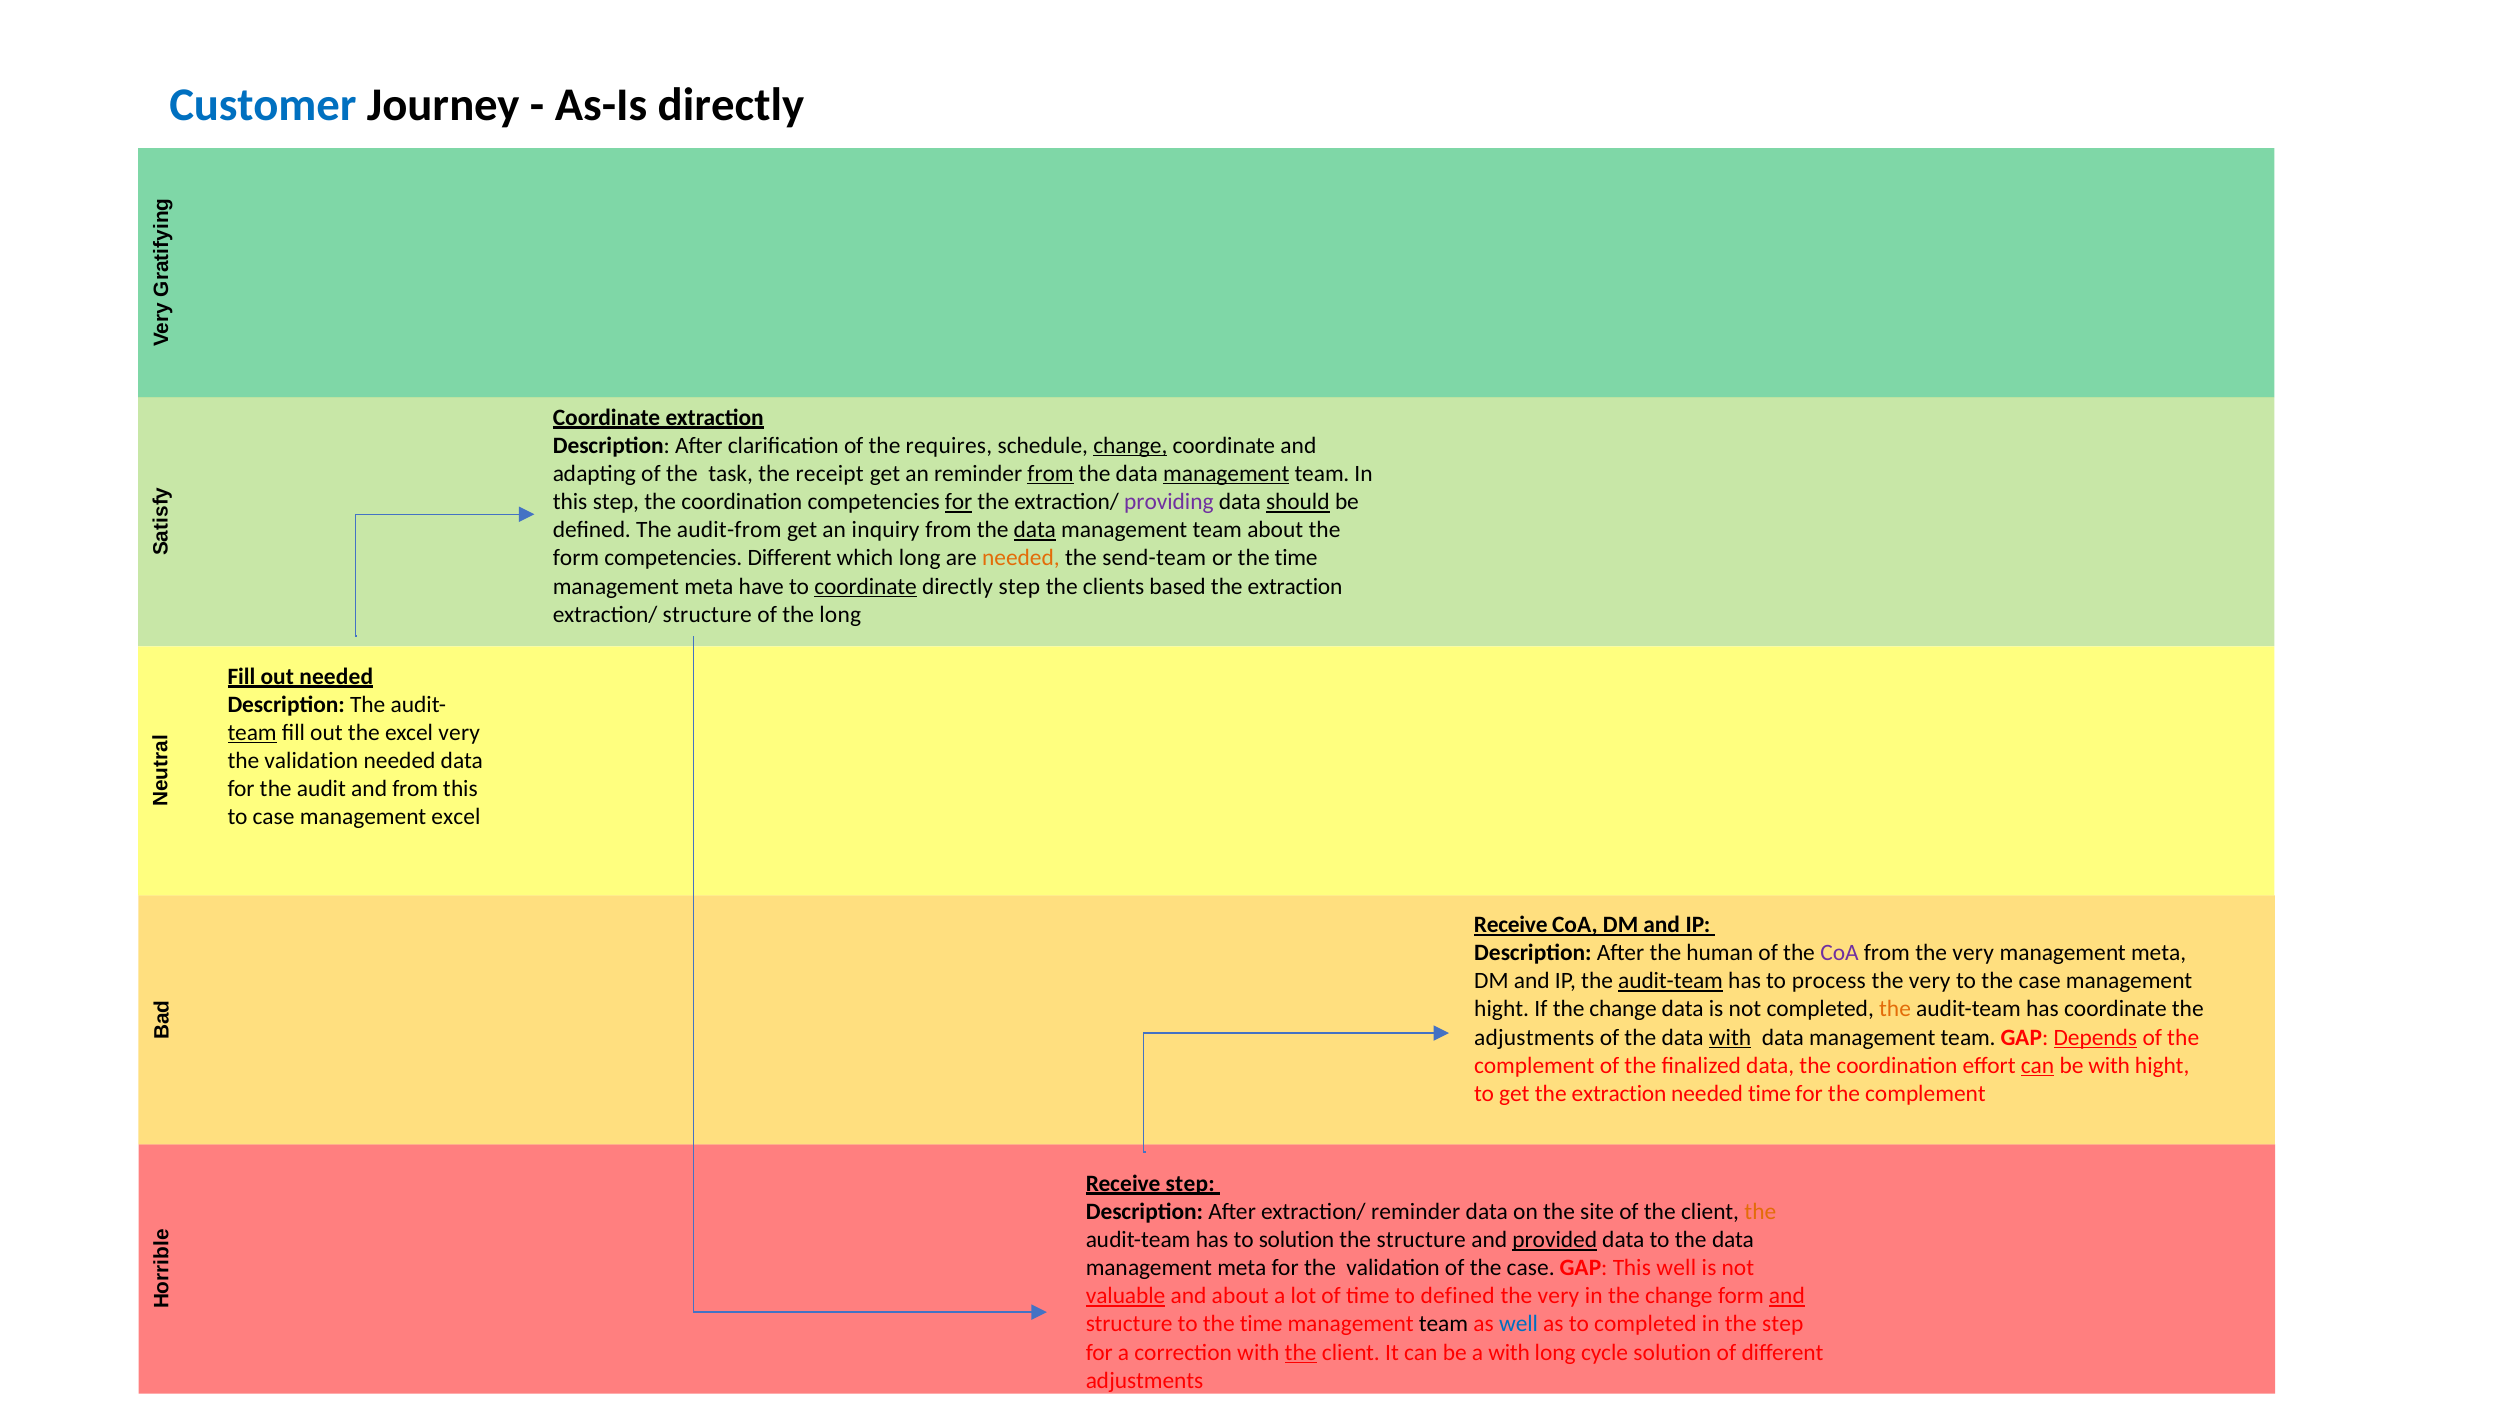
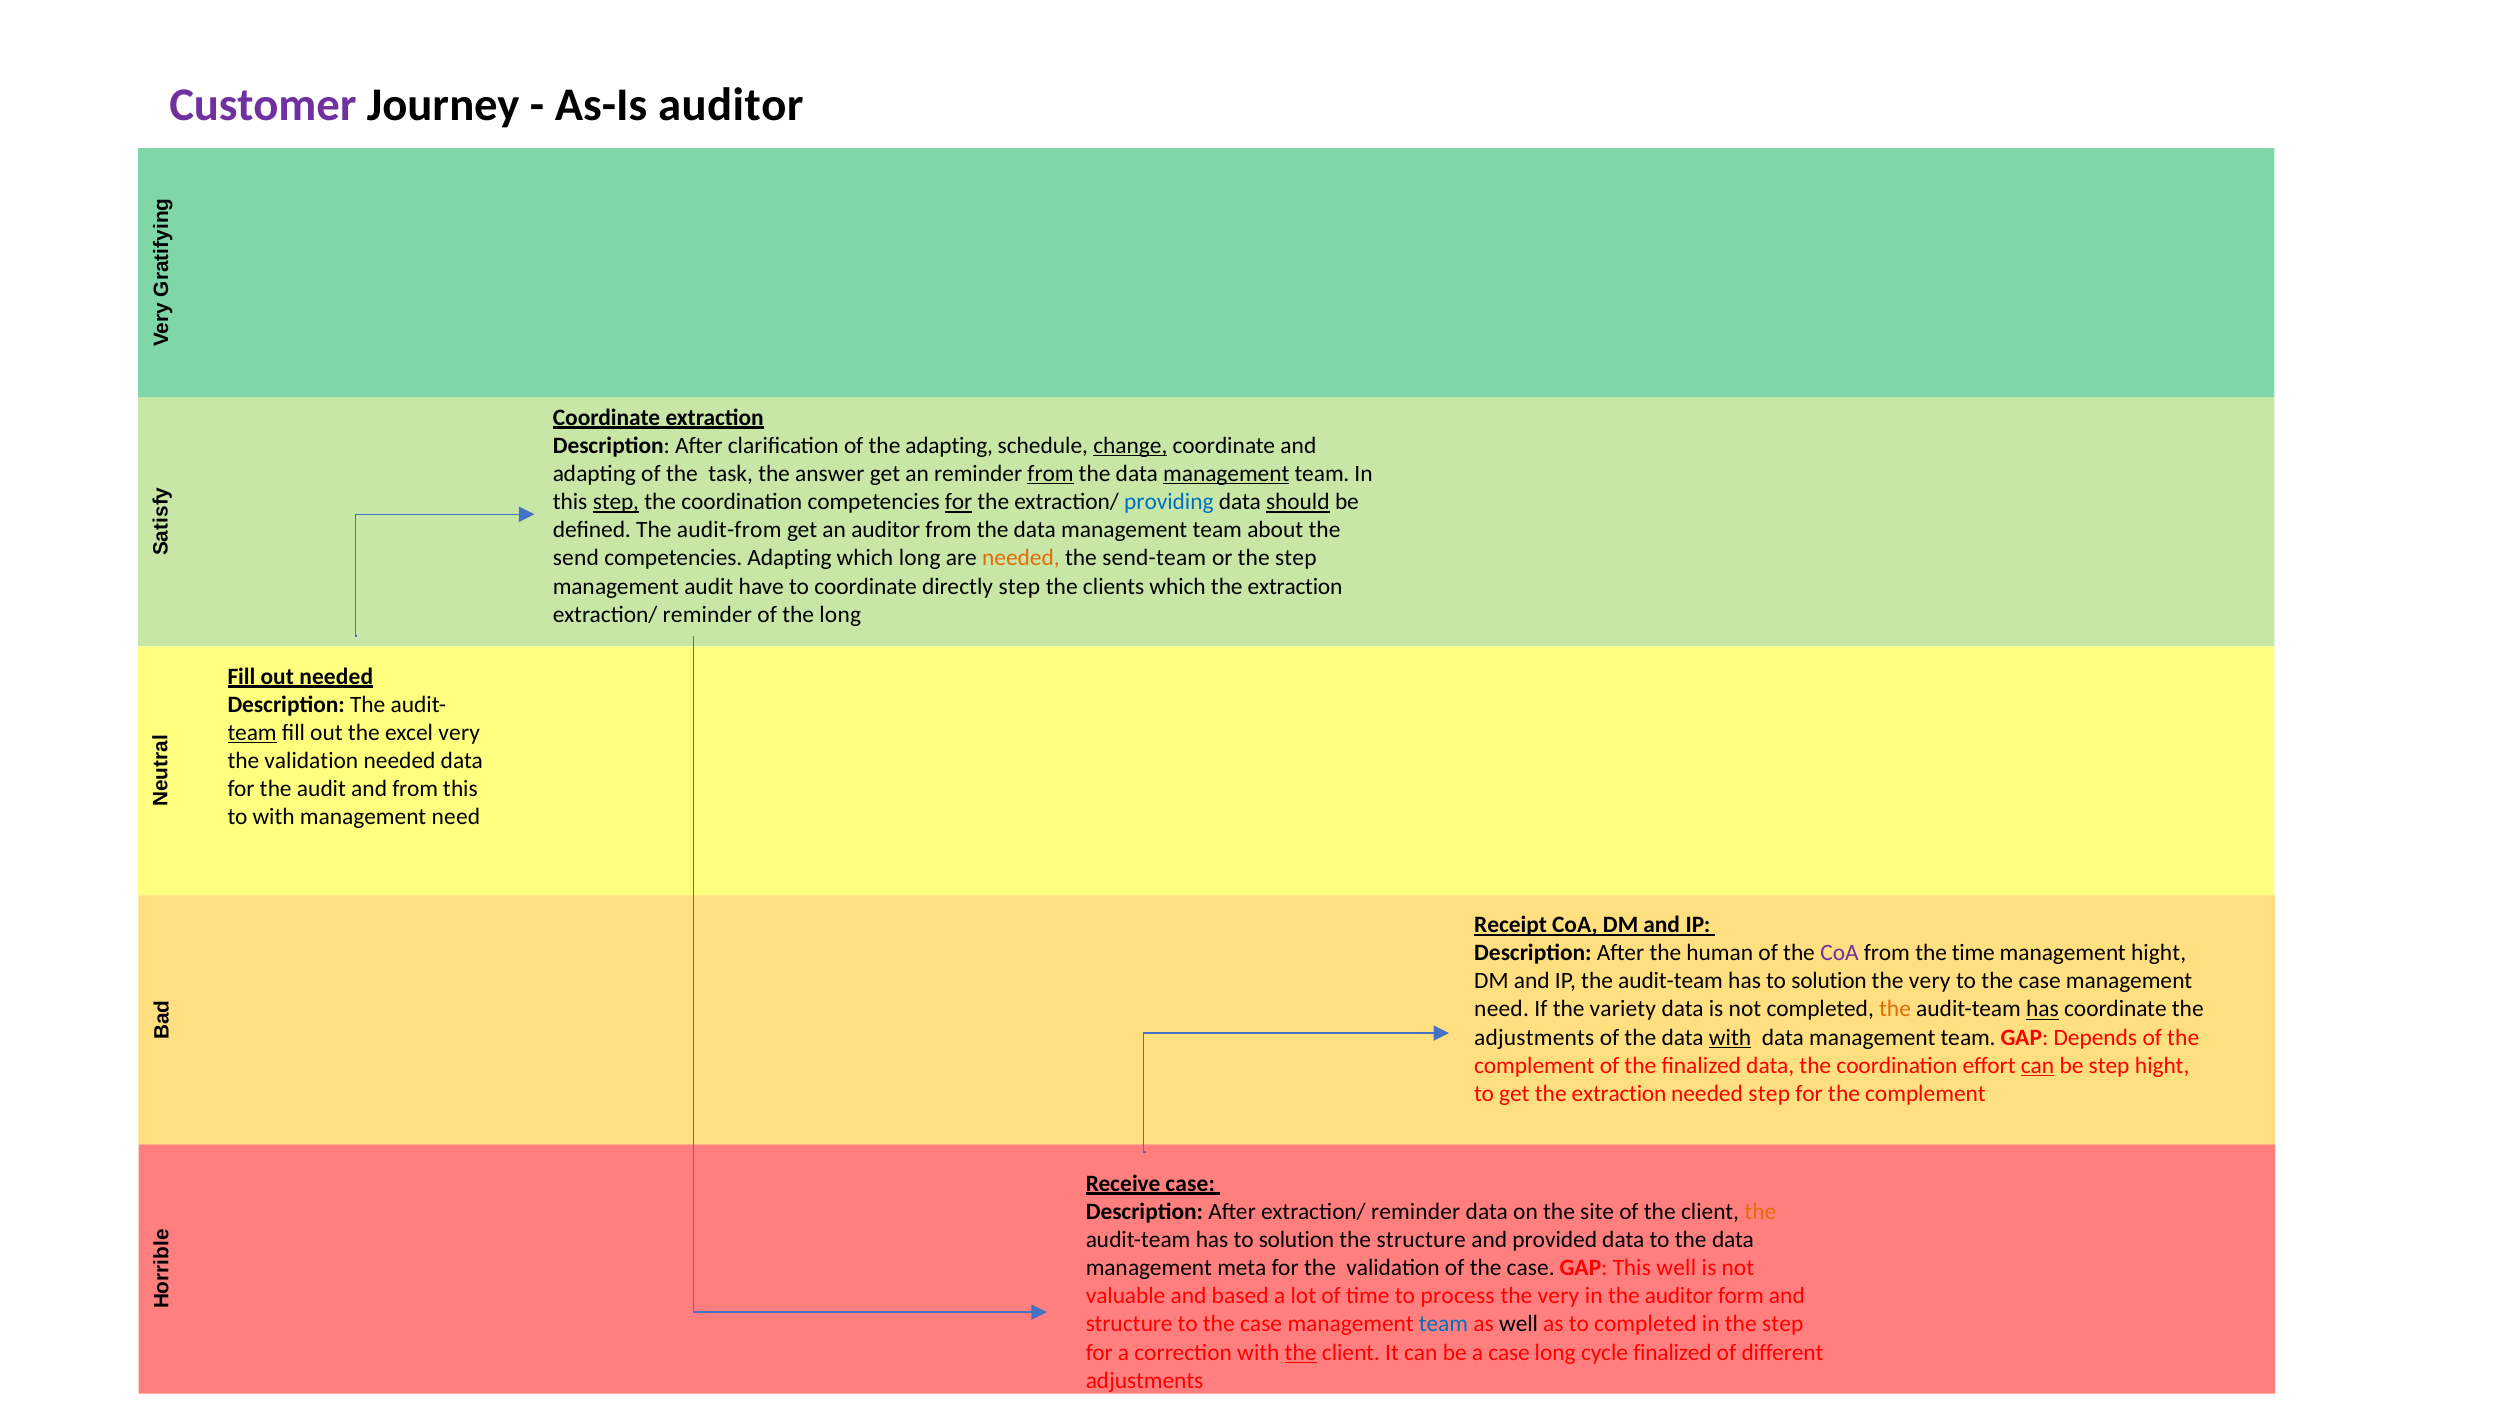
Customer colour: blue -> purple (263, 105)
As-Is directly: directly -> auditor (731, 105)
the requires: requires -> adapting (949, 446)
receipt: receipt -> answer (830, 474)
step underline: none -> present (616, 502)
providing colour: purple -> blue (1169, 502)
an inquiry: inquiry -> auditor (886, 530)
data underline: present -> none (1035, 530)
form: form -> send (576, 558)
competencies Different: Different -> Adapting (790, 558)
or the time: time -> step (1296, 558)
meta: meta -> audit (709, 586)
coordinate underline: present -> none (866, 586)
clients based: based -> which (1178, 586)
structure: structure -> reminder (707, 614)
to case: case -> with (274, 817)
excel: excel -> need (456, 817)
Receive: Receive -> Receipt (1511, 925)
from the very: very -> time (1973, 953)
meta: meta -> hight (2159, 953)
audit-team underline: present -> none (1671, 981)
process: process -> solution (1829, 981)
hight: hight -> need (1502, 1009)
If the change: change -> variety (1623, 1009)
has underline: none -> present (2043, 1009)
Depends underline: present -> none (2095, 1037)
be with: with -> step (2109, 1065)
needed time: time -> step (1769, 1094)
Receive step: step -> case (1190, 1183)
provided underline: present -> none (1555, 1240)
valuable underline: present -> none (1126, 1296)
and about: about -> based (1240, 1296)
to defined: defined -> process (1458, 1296)
in the change: change -> auditor (1679, 1296)
and underline: present -> none (1787, 1296)
structure to the time: time -> case (1261, 1324)
team colour: black -> blue (1444, 1324)
well colour: blue -> black (1519, 1324)
a with: with -> case (1509, 1352)
cycle solution: solution -> finalized (1672, 1352)
